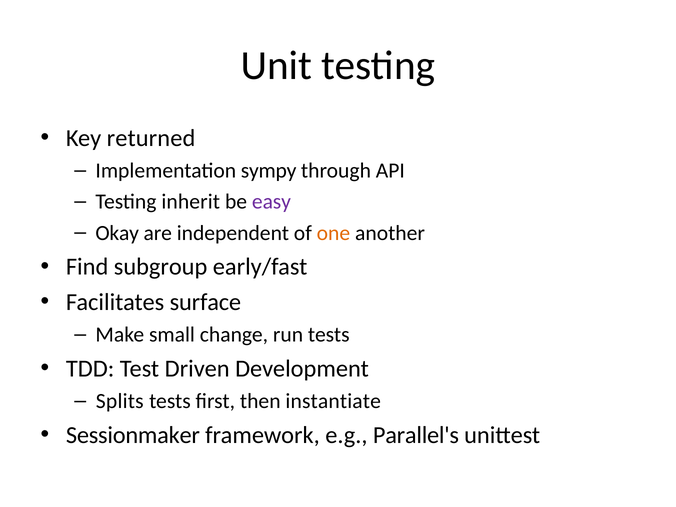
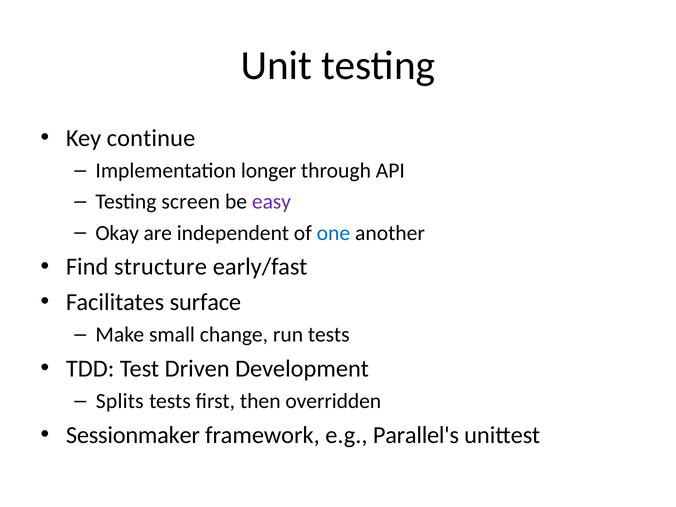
returned: returned -> continue (151, 138)
sympy: sympy -> longer (269, 171)
inherit: inherit -> screen (191, 202)
one colour: orange -> blue (333, 233)
subgroup: subgroup -> structure (160, 267)
instantiate: instantiate -> overridden (333, 401)
